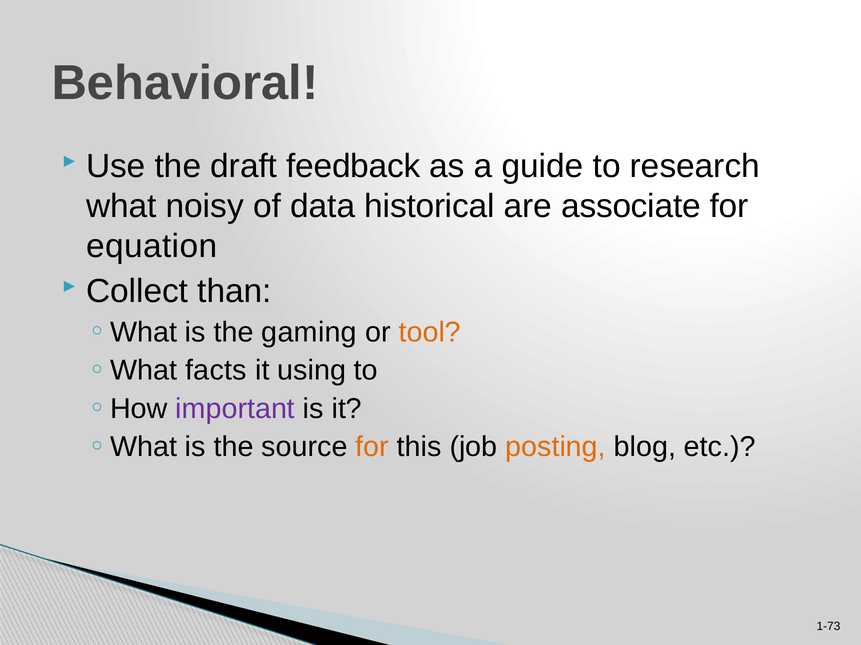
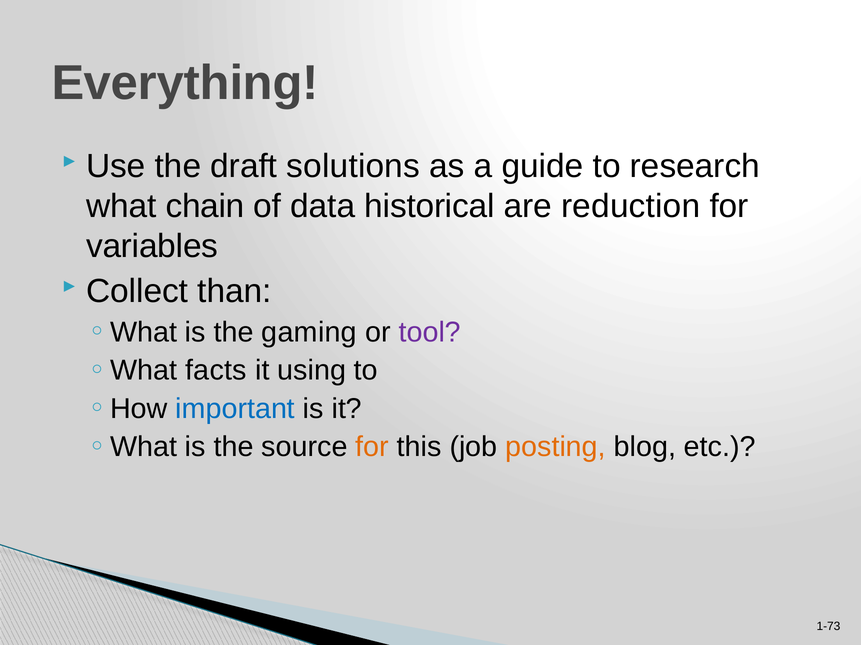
Behavioral: Behavioral -> Everything (185, 83)
feedback: feedback -> solutions (353, 166)
noisy: noisy -> chain (205, 206)
associate: associate -> reduction (631, 206)
equation: equation -> variables (152, 247)
tool colour: orange -> purple (430, 333)
important colour: purple -> blue (235, 409)
